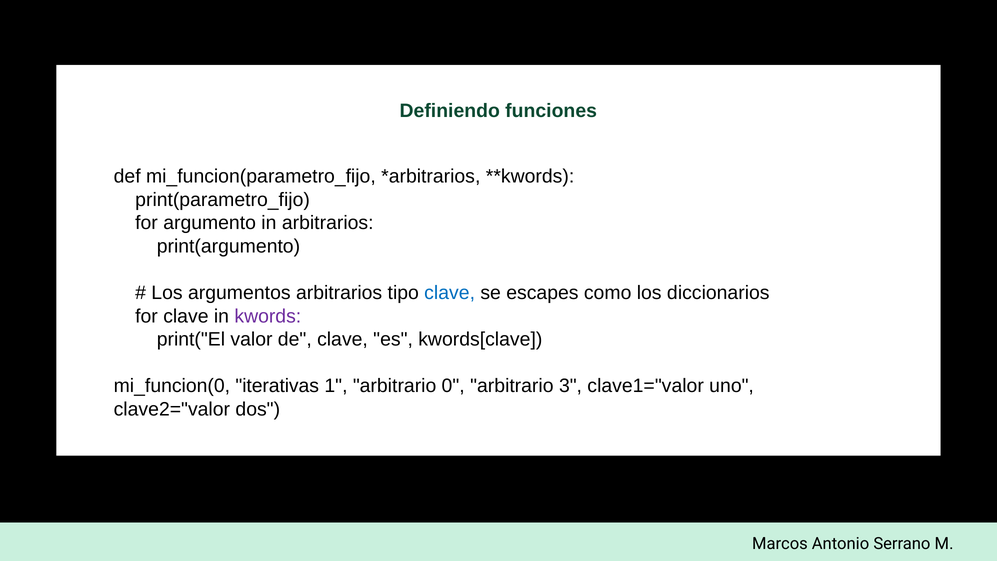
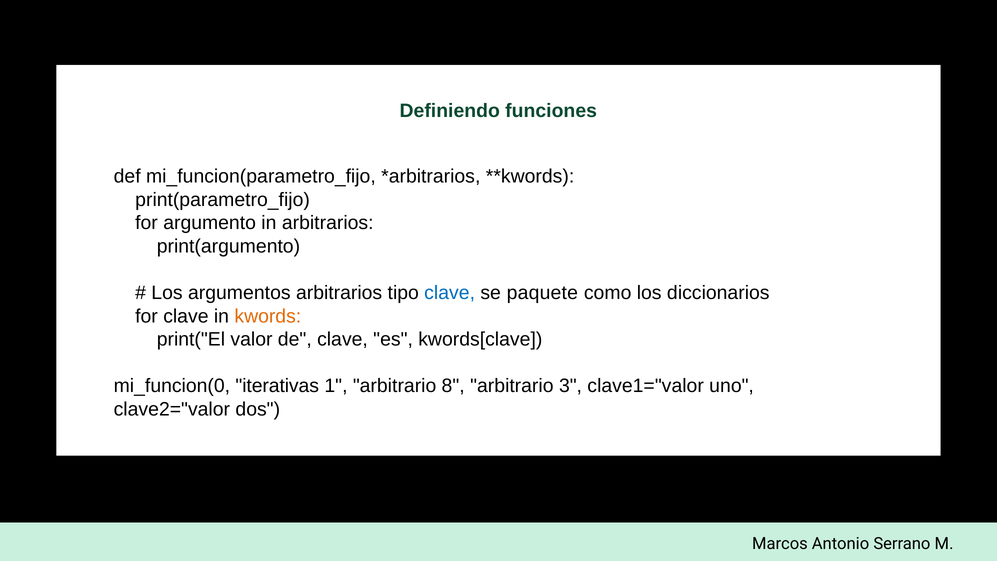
escapes: escapes -> paquete (542, 293)
kwords colour: purple -> orange (268, 316)
0: 0 -> 8 (453, 386)
